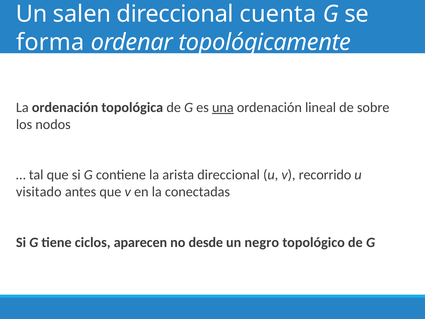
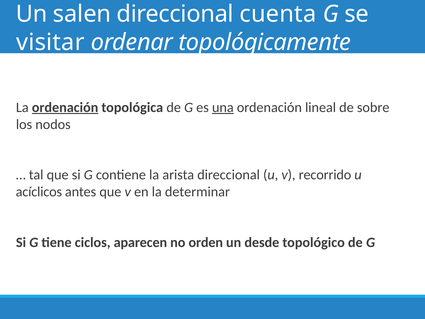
forma: forma -> visitar (50, 42)
ordenación underline: none -> present (65, 107)
visitado: visitado -> acíclicos (39, 192)
conectadas: conectadas -> determinar (197, 192)
desde: desde -> orden (206, 242)
negro: negro -> desde (262, 242)
